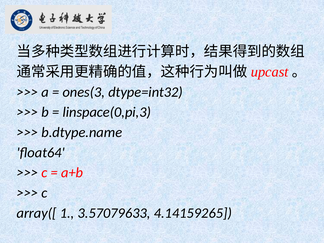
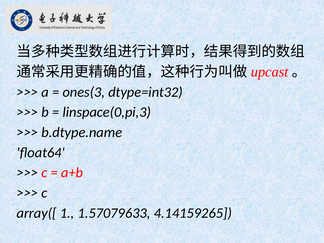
3.57079633: 3.57079633 -> 1.57079633 (114, 213)
